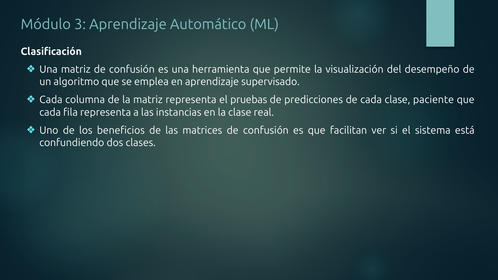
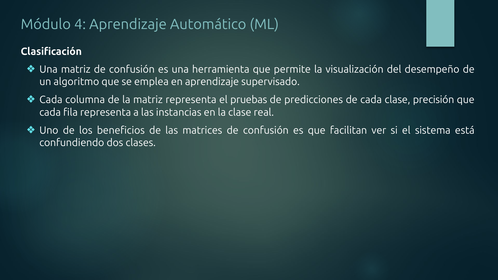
3: 3 -> 4 (80, 24)
paciente: paciente -> precisión (434, 100)
